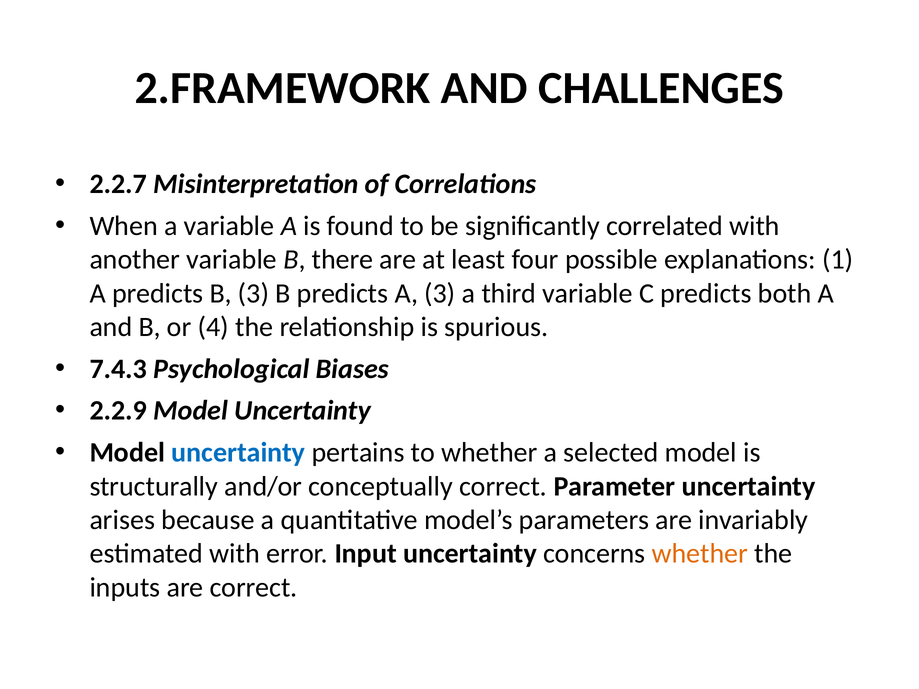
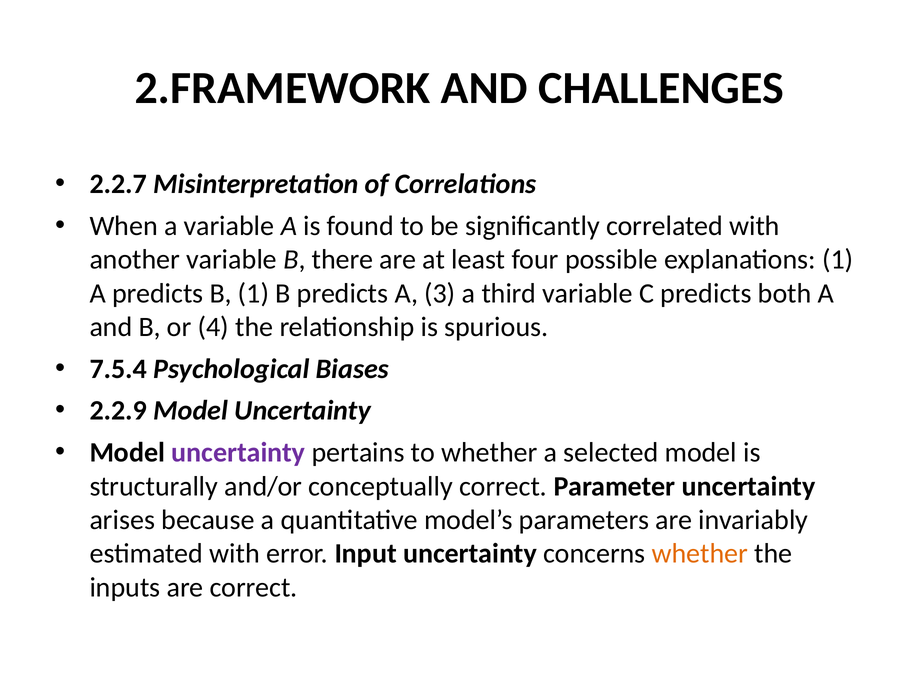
B 3: 3 -> 1 (253, 293)
7.4.3: 7.4.3 -> 7.5.4 (118, 369)
uncertainty colour: blue -> purple (238, 453)
